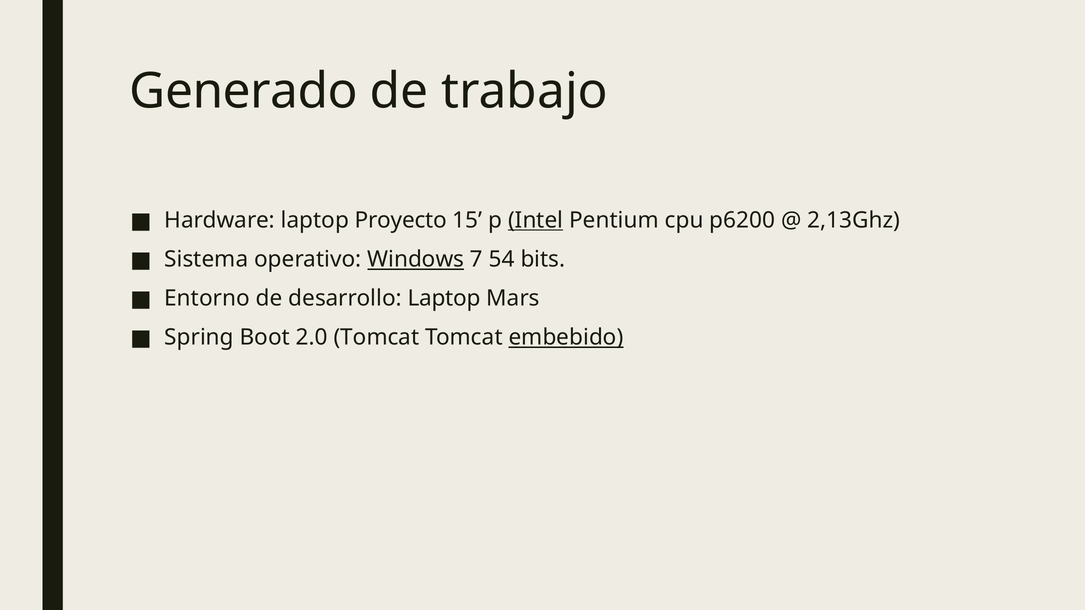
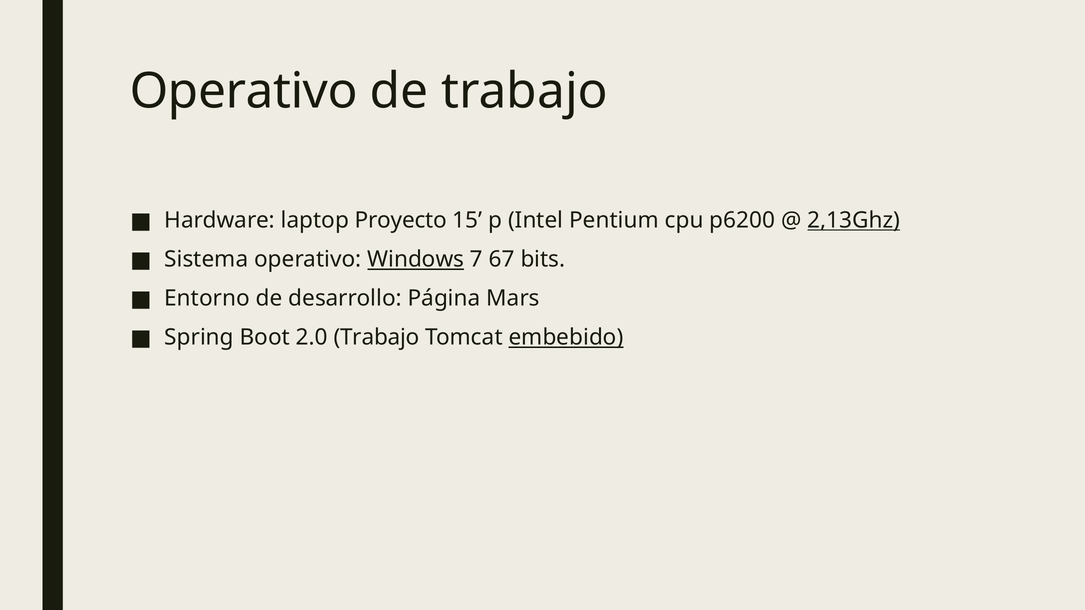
Generado: Generado -> Operativo (244, 91)
Intel underline: present -> none (536, 220)
2,13Ghz underline: none -> present (854, 220)
54: 54 -> 67 (502, 260)
desarrollo Laptop: Laptop -> Página (444, 299)
2.0 Tomcat: Tomcat -> Trabajo (377, 338)
